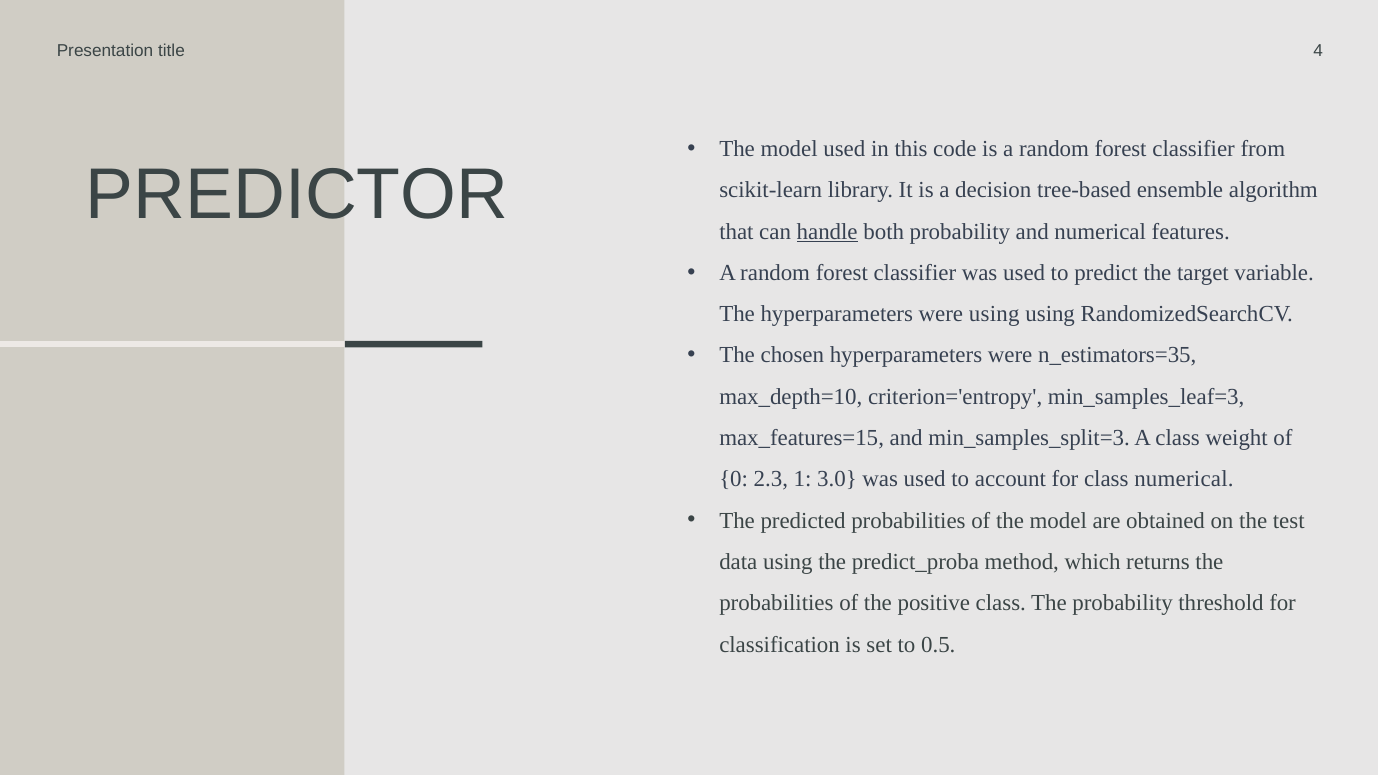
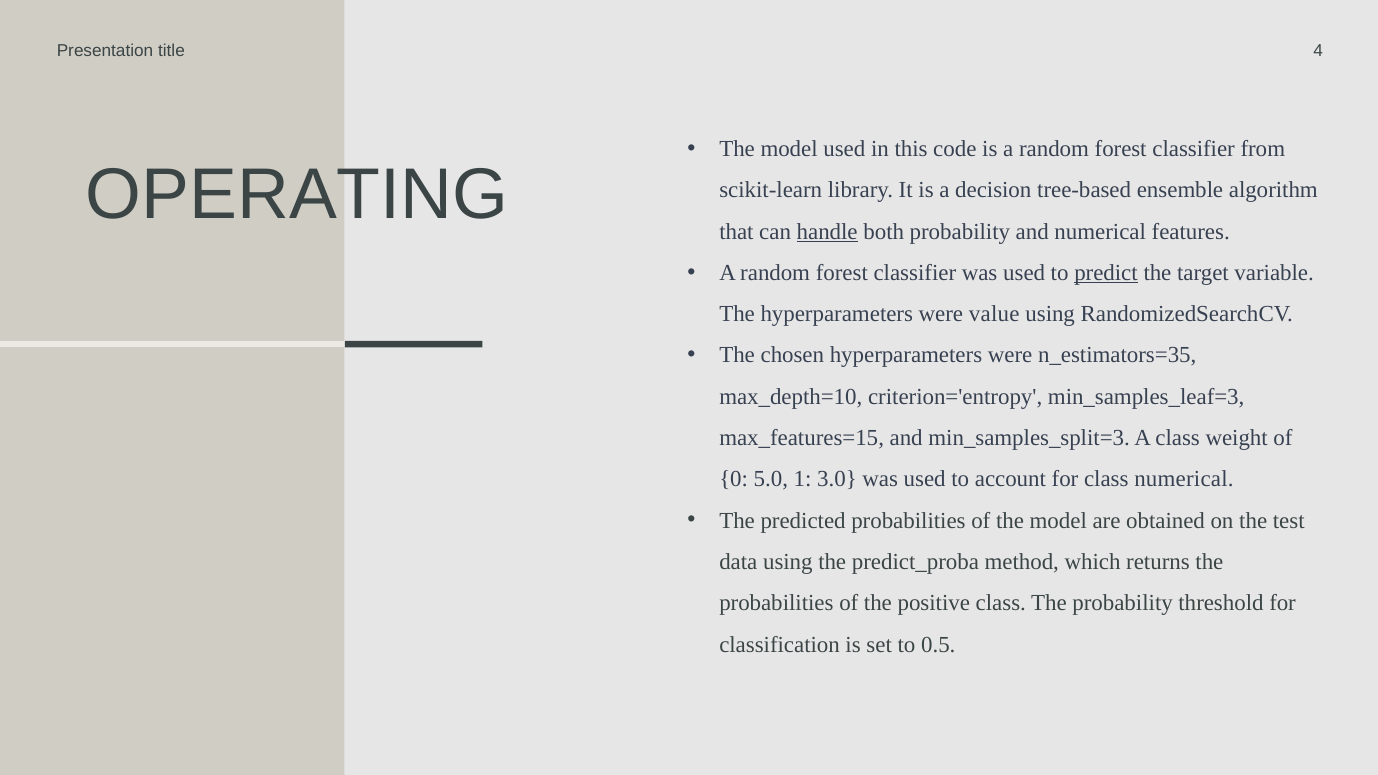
PREDICTOR: PREDICTOR -> OPERATING (297, 195)
predict underline: none -> present (1106, 273)
were using: using -> value (994, 314)
2.3: 2.3 -> 5.0 (771, 479)
